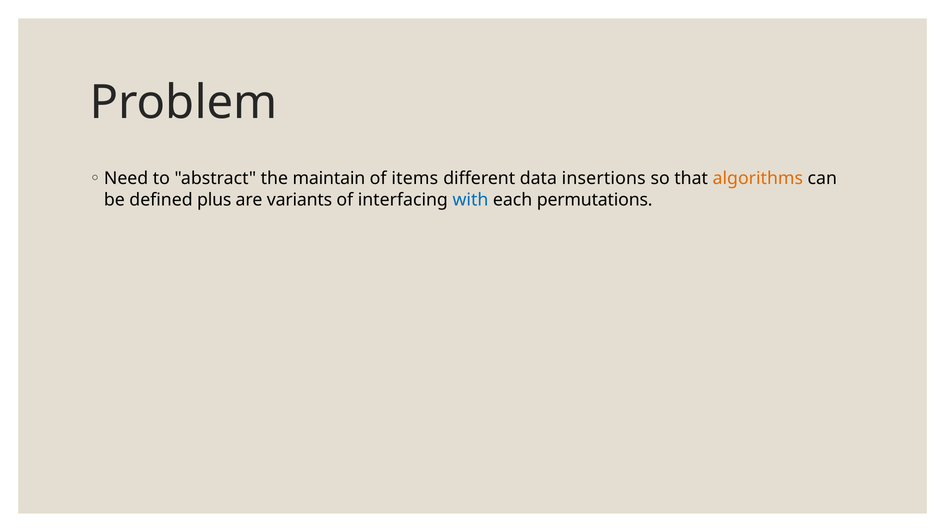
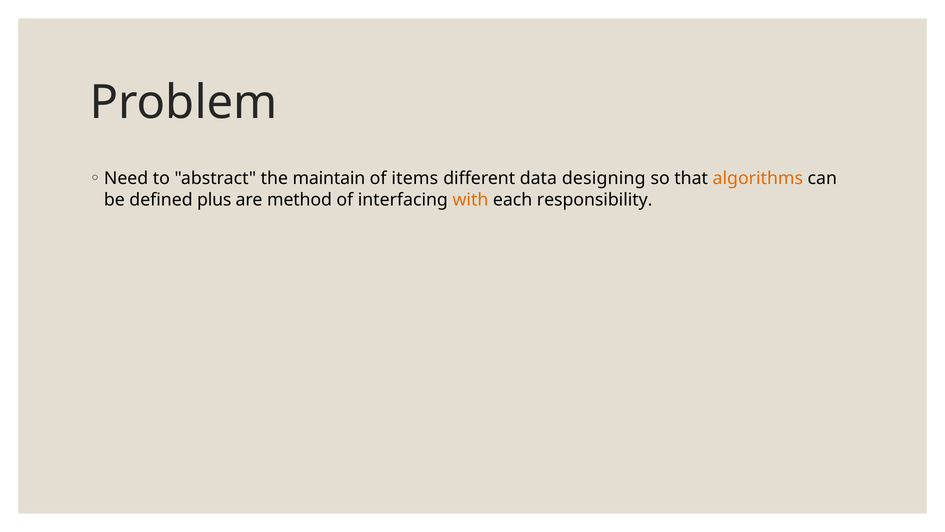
insertions: insertions -> designing (604, 178)
variants: variants -> method (299, 200)
with colour: blue -> orange (470, 200)
permutations: permutations -> responsibility (595, 200)
